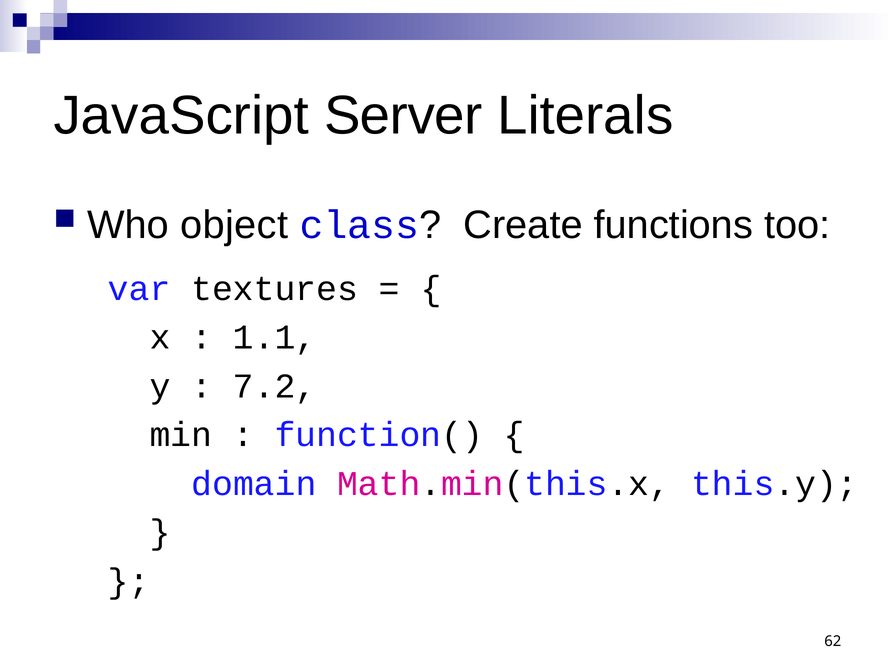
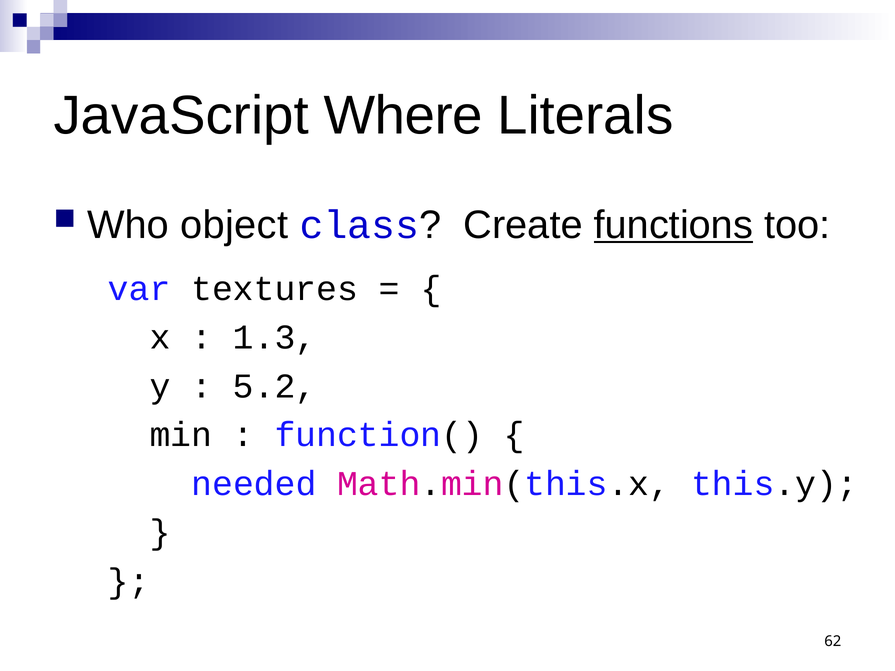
Server: Server -> Where (403, 116)
functions underline: none -> present (673, 225)
1.1: 1.1 -> 1.3 (275, 337)
7.2: 7.2 -> 5.2 (275, 386)
domain: domain -> needed (254, 484)
